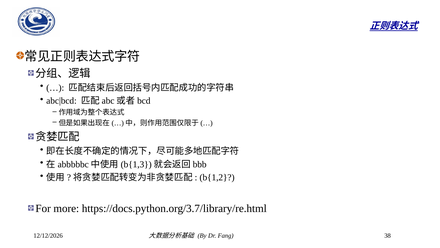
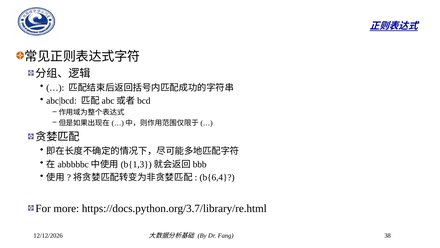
b{1,2: b{1,2 -> b{6,4 (217, 177)
